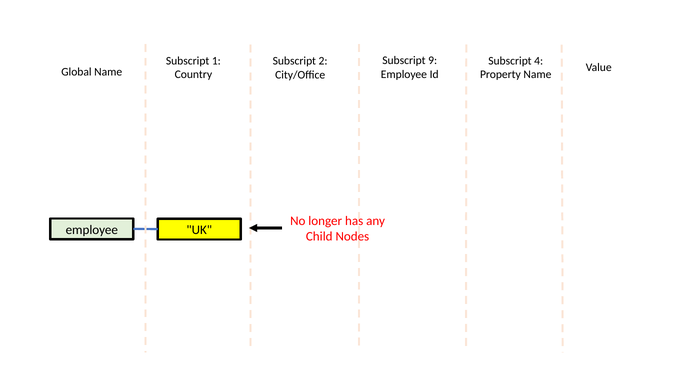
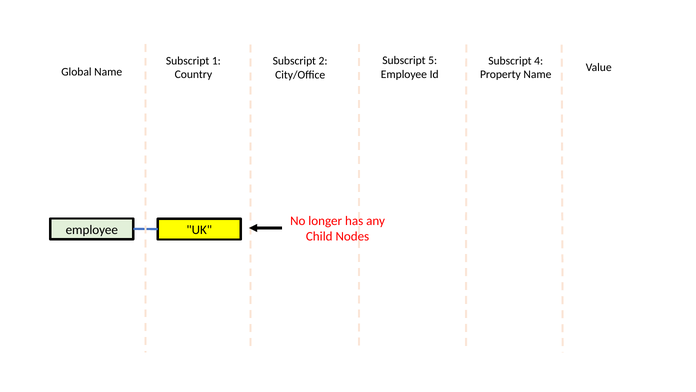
9: 9 -> 5 (433, 60)
